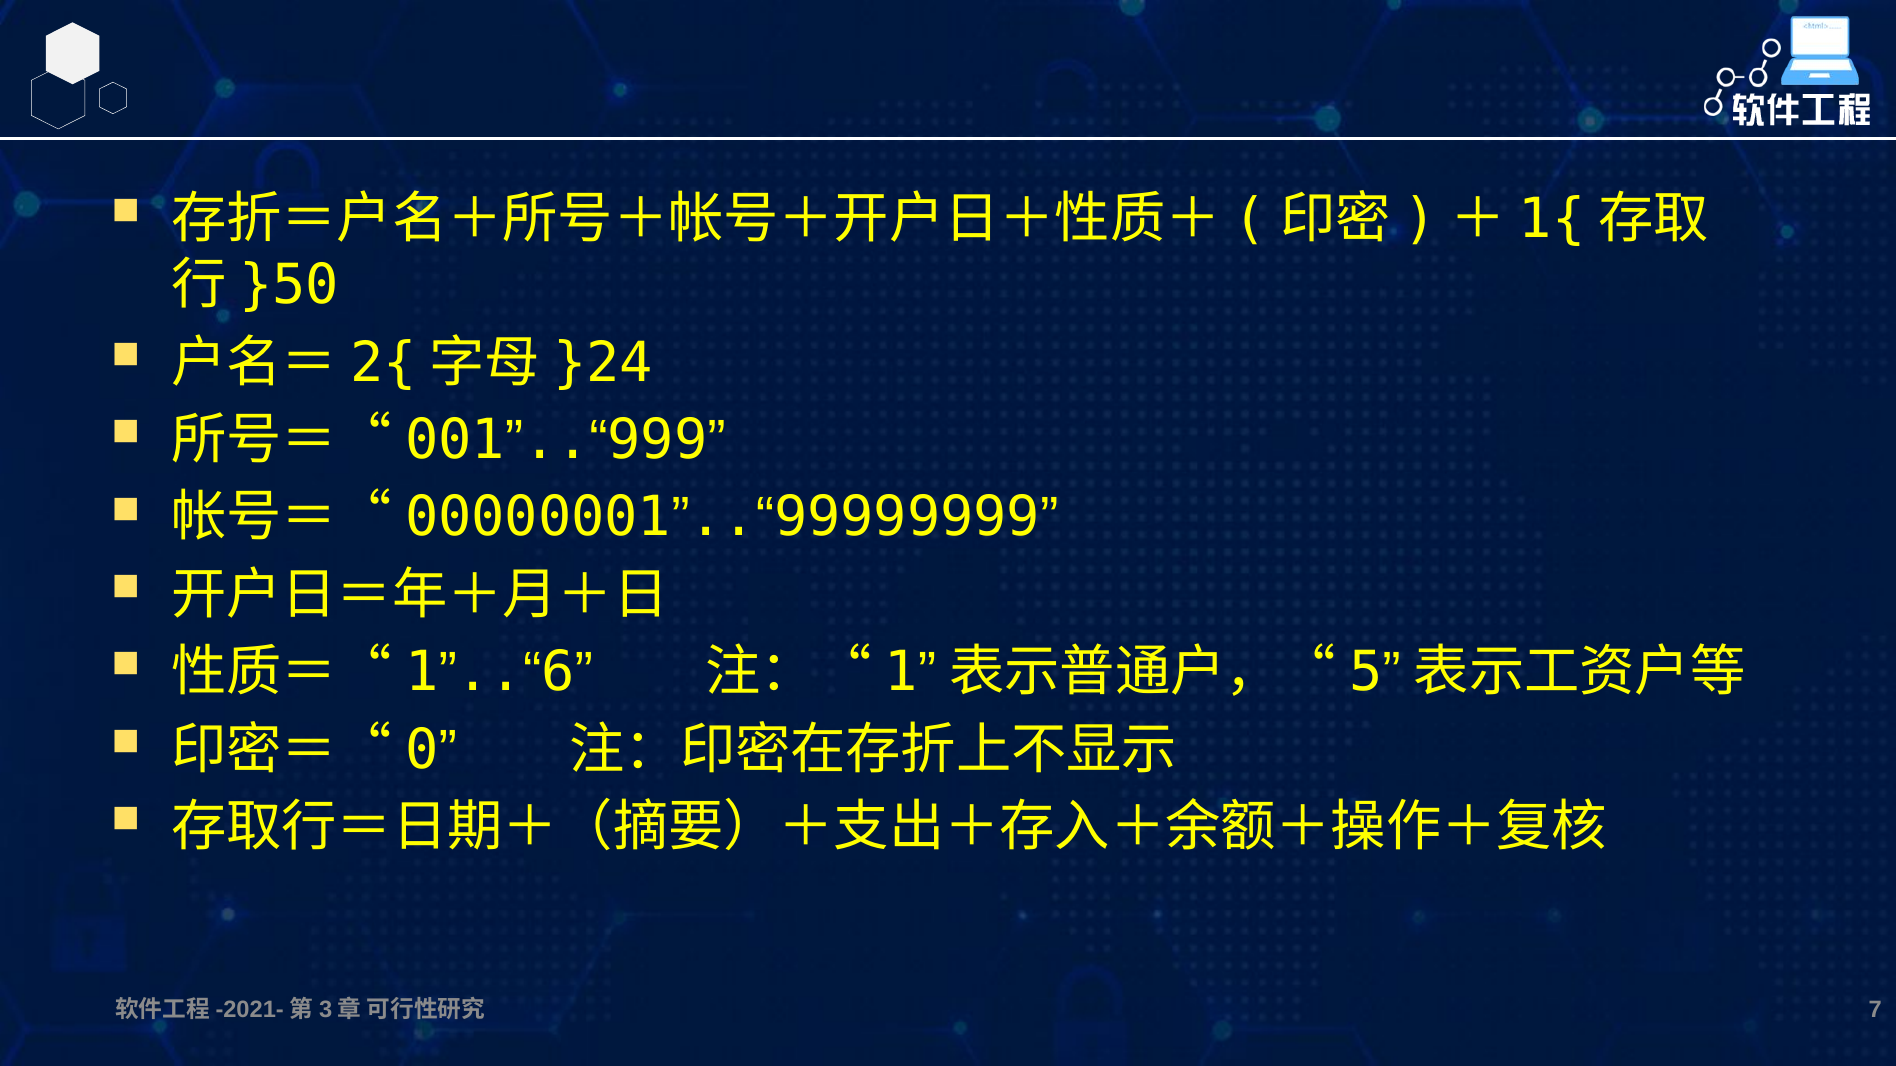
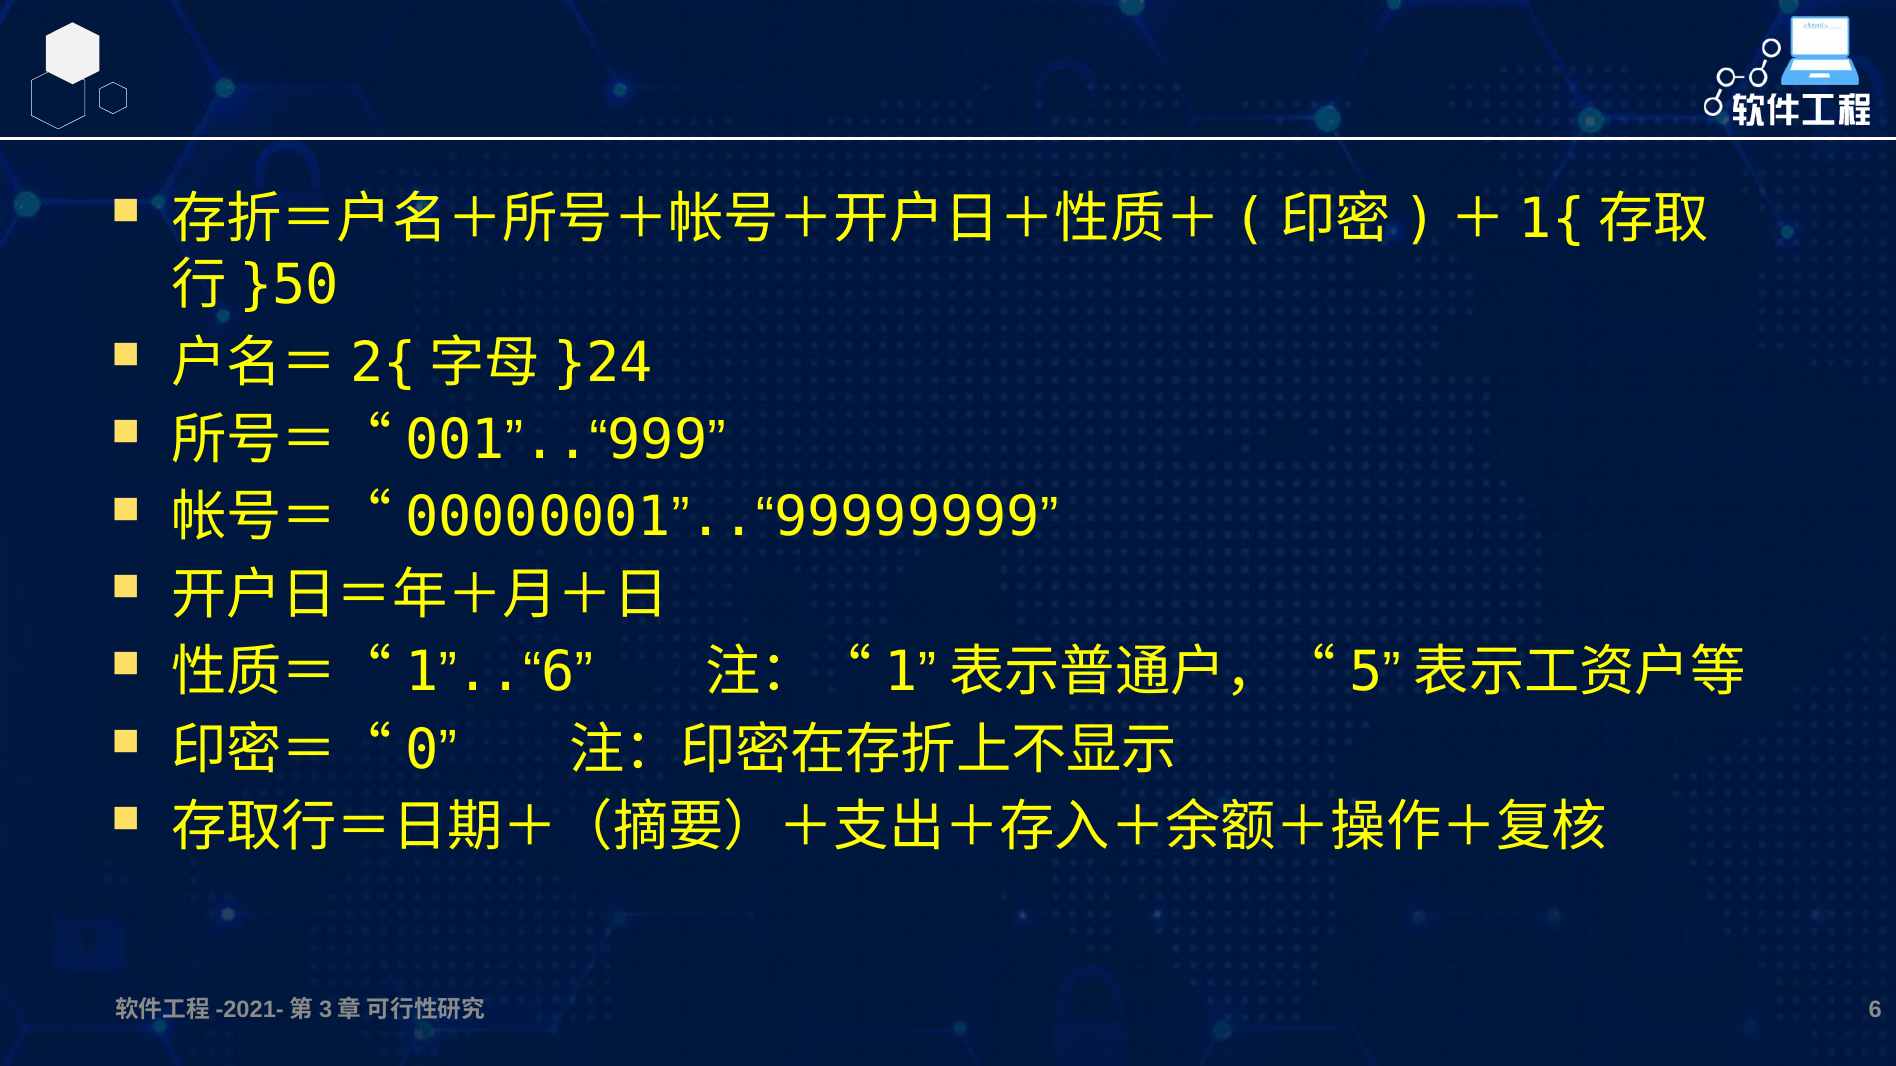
7: 7 -> 6 (1875, 1011)
